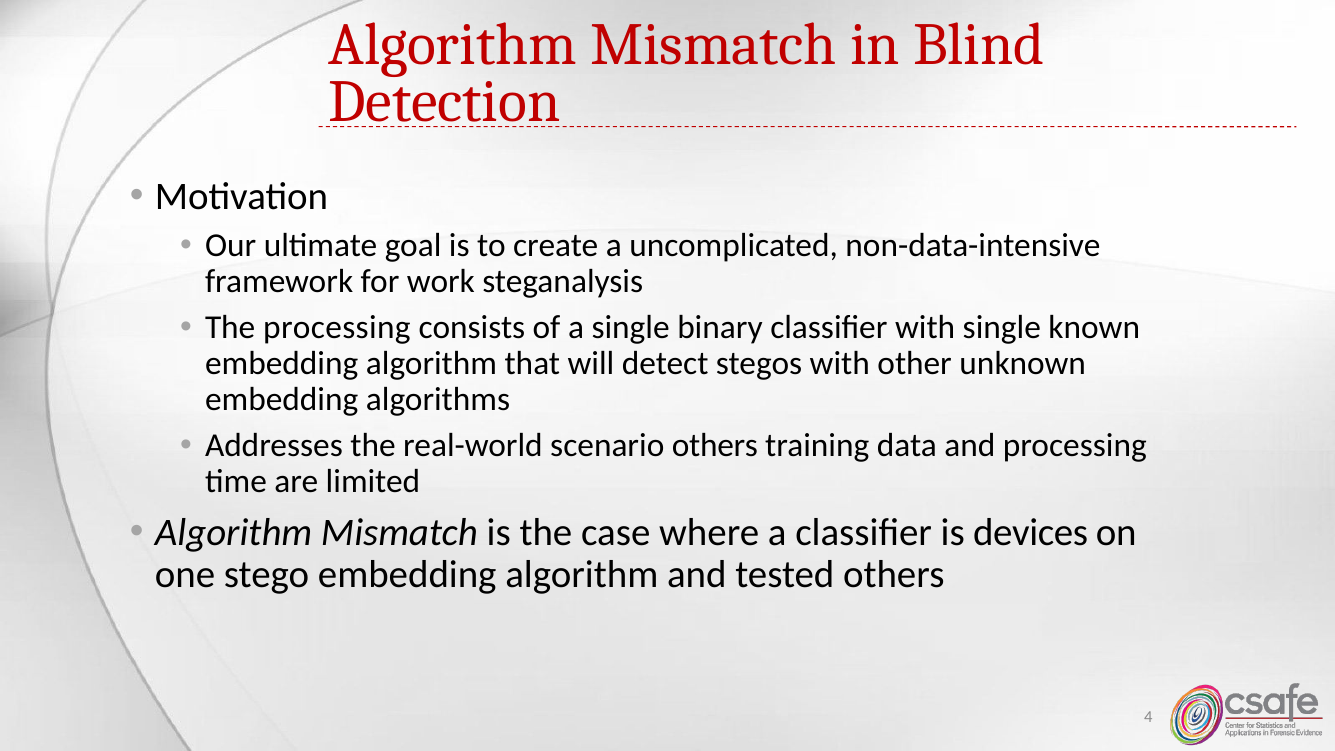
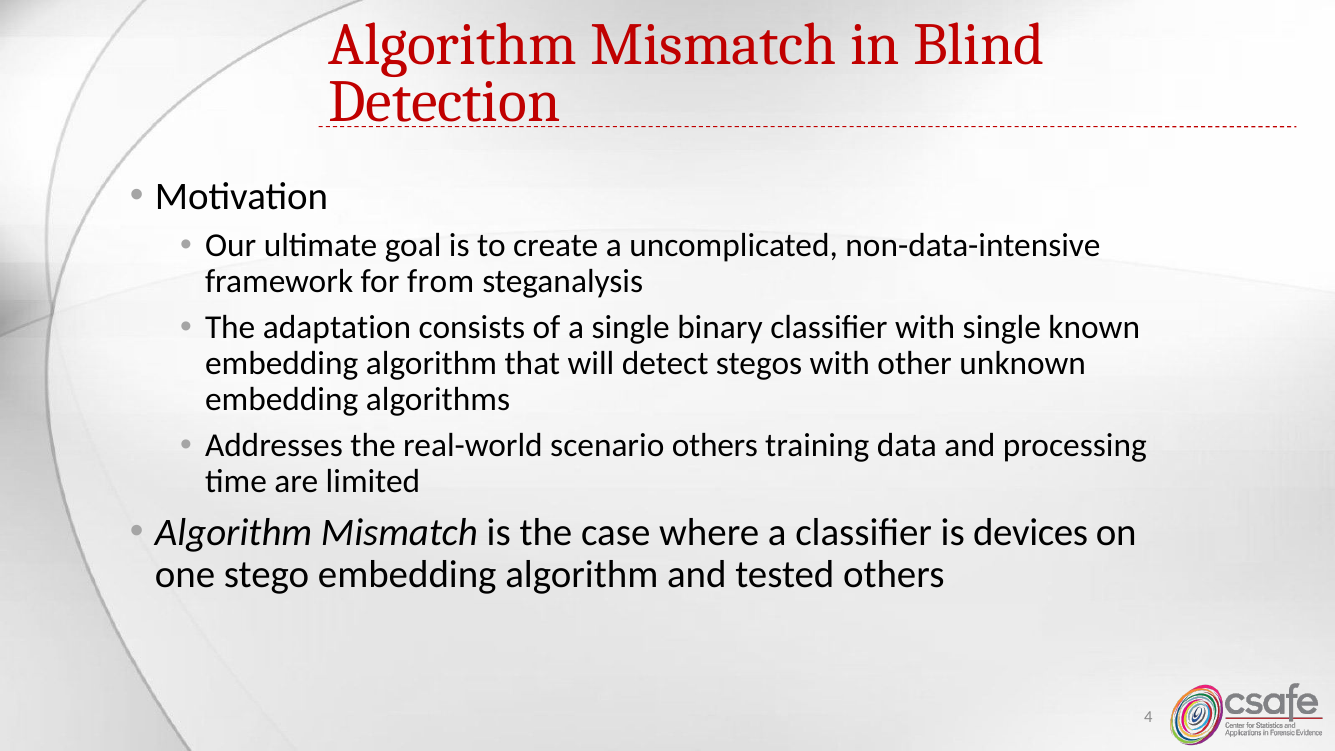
work: work -> from (441, 281)
The processing: processing -> adaptation (337, 327)
